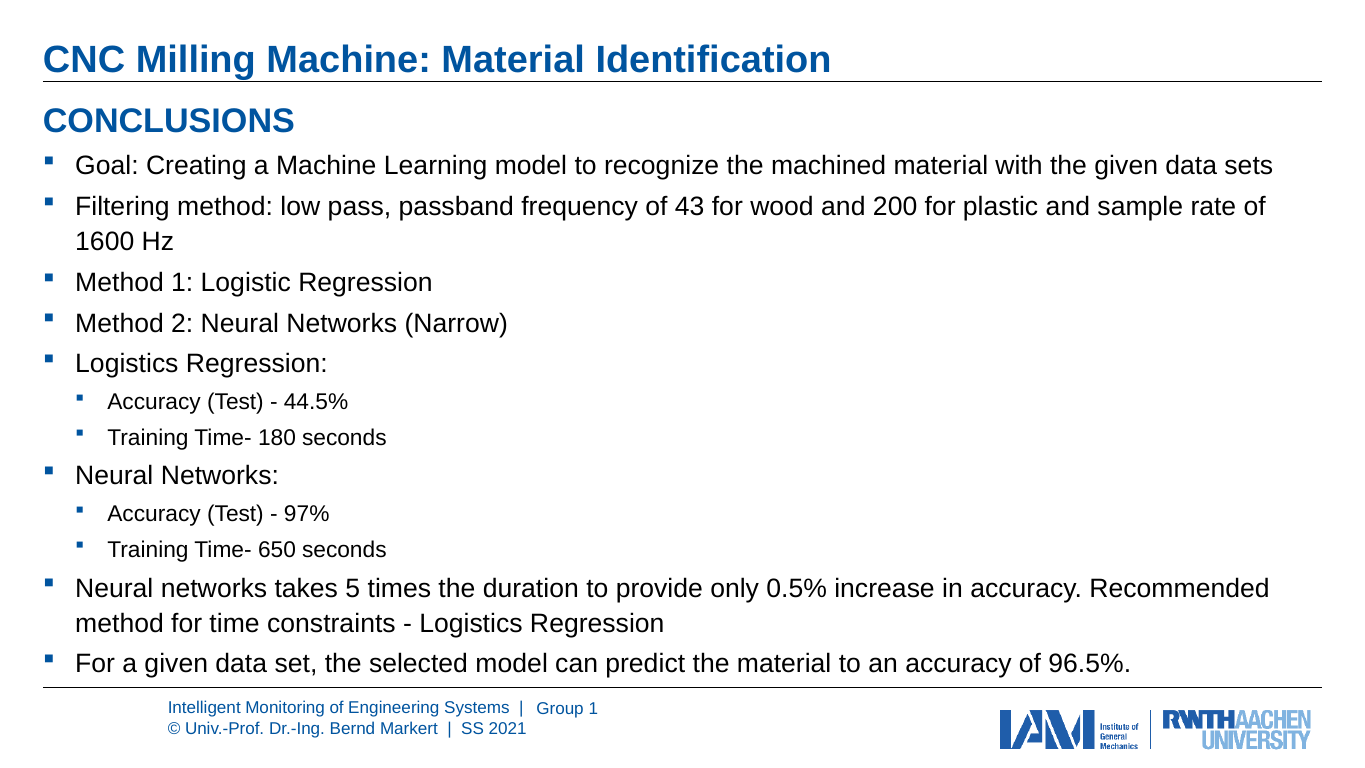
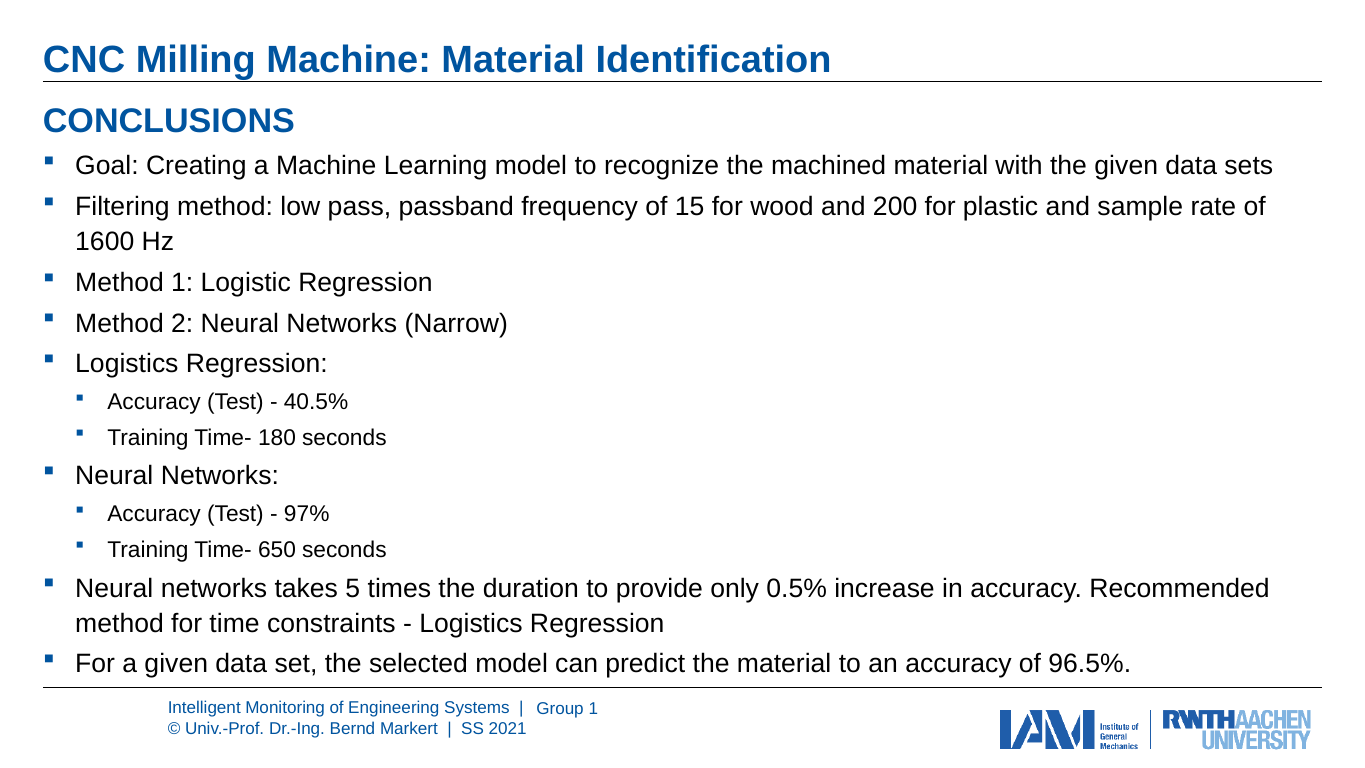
43: 43 -> 15 (690, 207)
44.5%: 44.5% -> 40.5% (316, 402)
